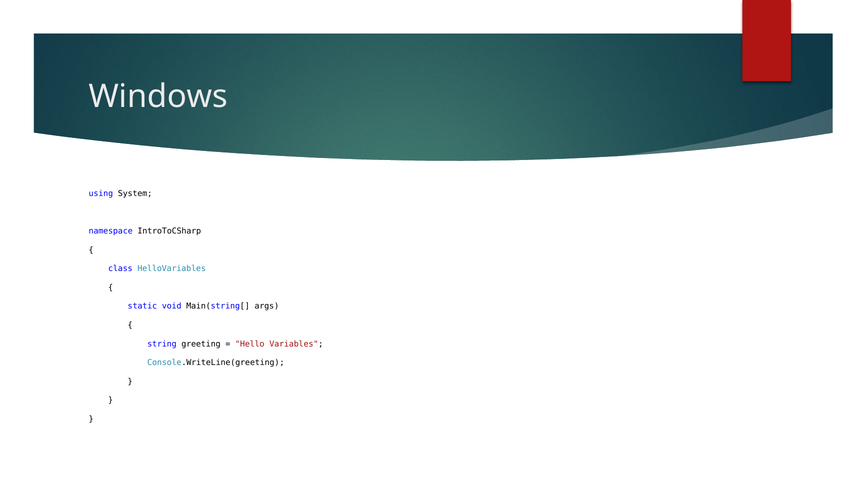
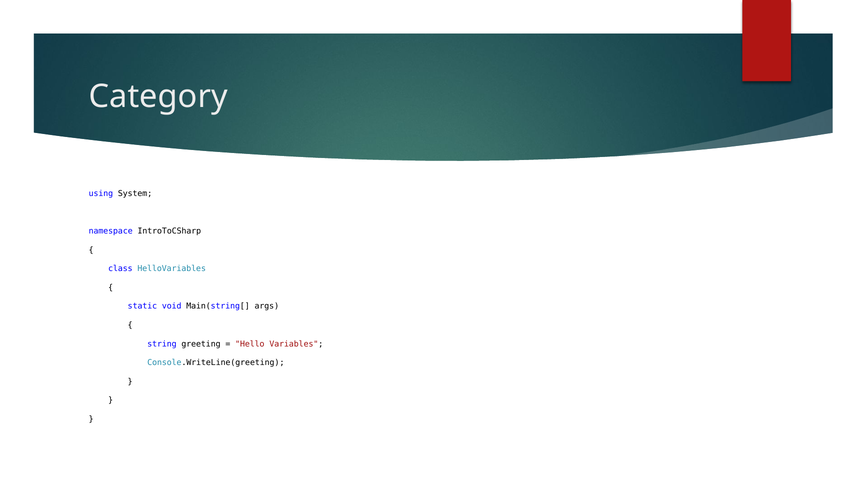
Windows: Windows -> Category (158, 97)
